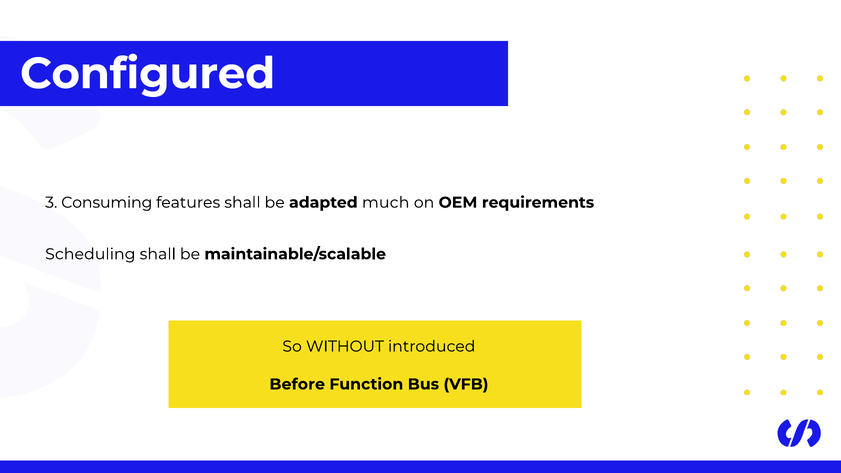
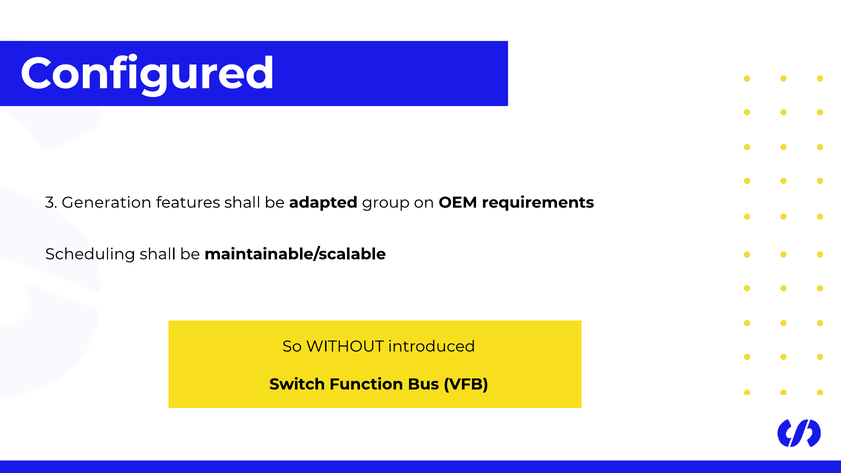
Consuming: Consuming -> Generation (107, 203)
much: much -> group (386, 203)
Before: Before -> Switch (297, 384)
